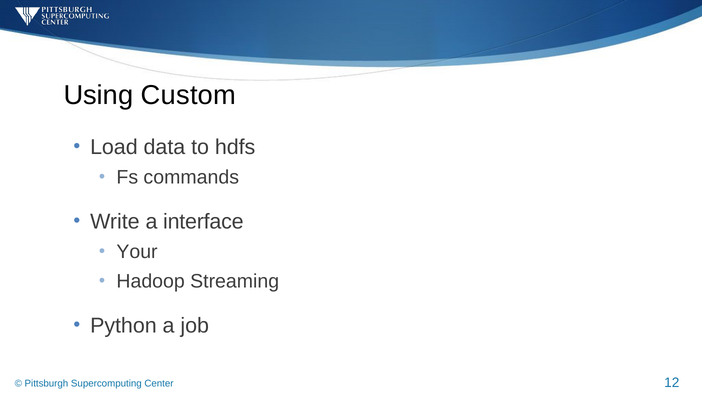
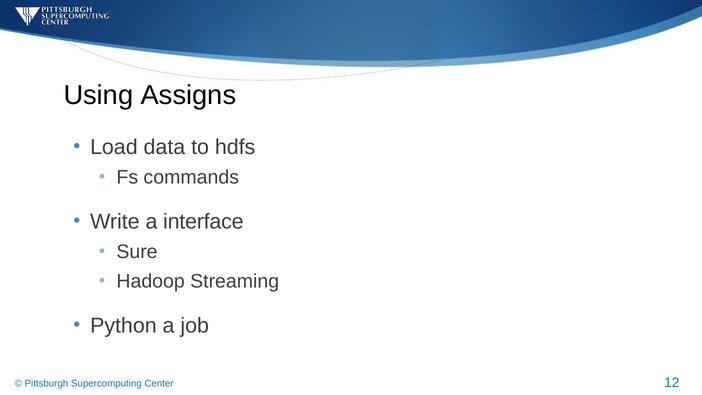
Custom: Custom -> Assigns (188, 95)
Your: Your -> Sure (137, 252)
